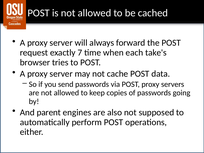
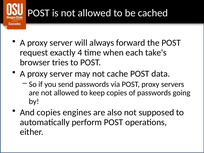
7: 7 -> 4 (80, 53)
And parent: parent -> copies (49, 112)
